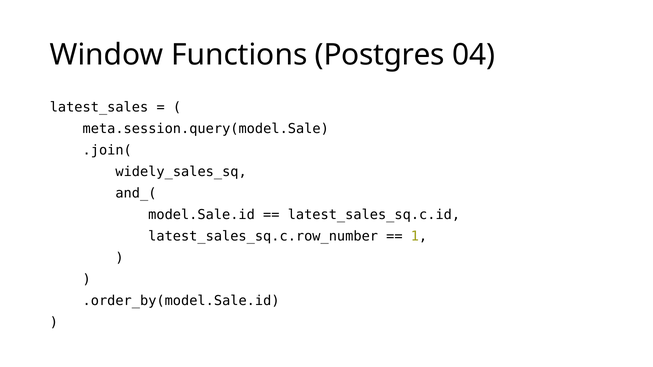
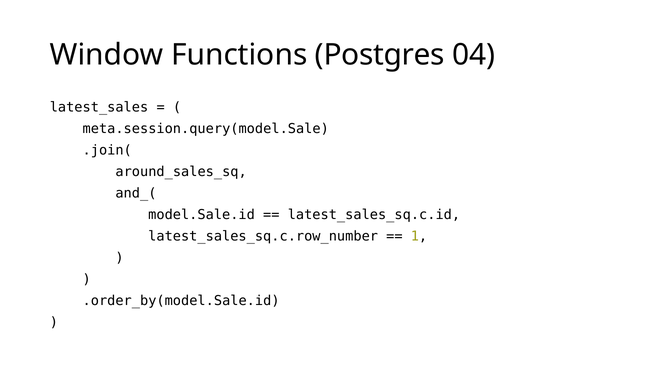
widely_sales_sq: widely_sales_sq -> around_sales_sq (181, 172)
